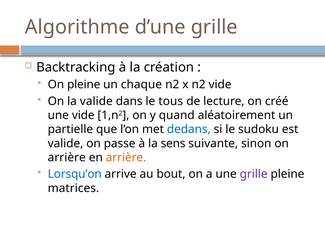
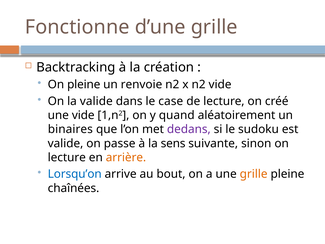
Algorithme: Algorithme -> Fonctionne (77, 27)
chaque: chaque -> renvoie (141, 85)
tous: tous -> case (171, 101)
partielle: partielle -> binaires (70, 129)
dedans colour: blue -> purple (189, 129)
arrière: arrière -> lecture (67, 157)
grille colour: purple -> orange (254, 174)
matrices: matrices -> chaînées (74, 188)
